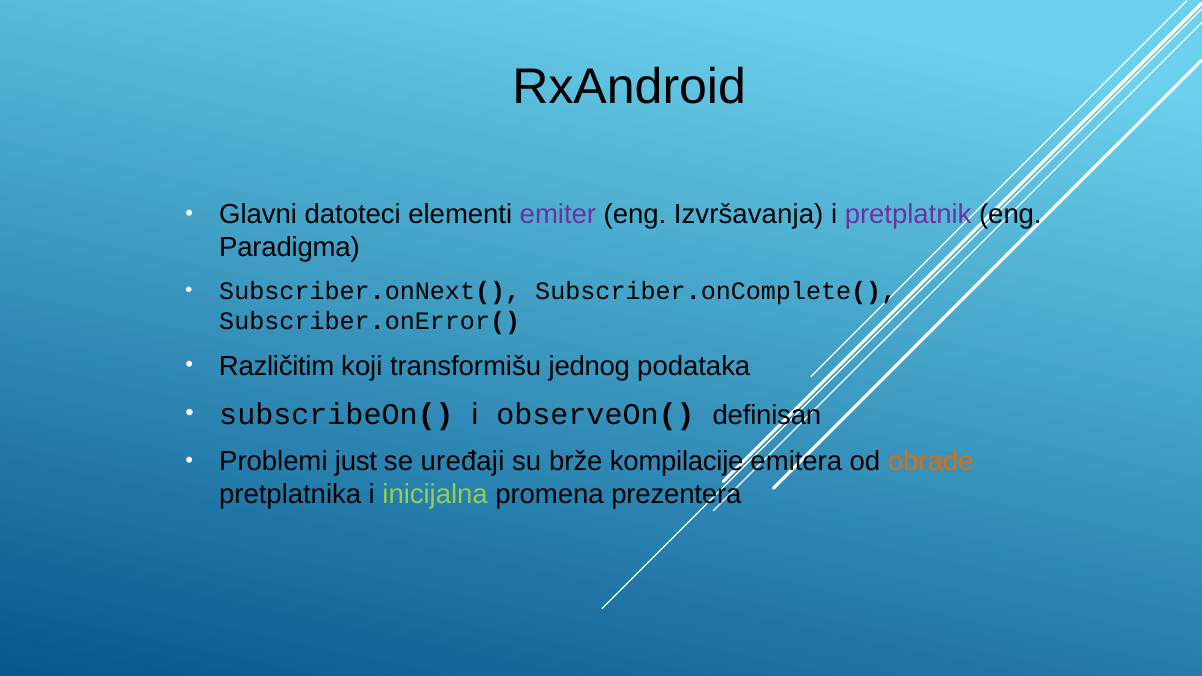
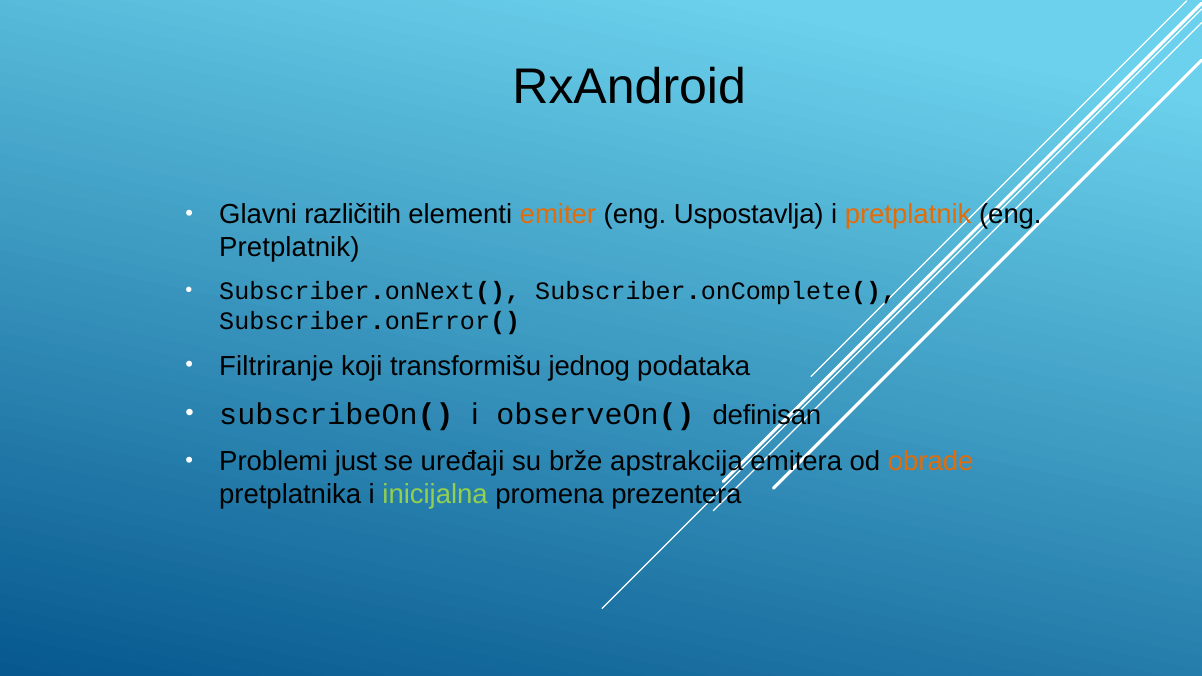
datoteci: datoteci -> različitih (353, 214)
emiter colour: purple -> orange (558, 214)
Izvršavanja: Izvršavanja -> Uspostavlja (749, 214)
pretplatnik colour: purple -> orange (908, 214)
Paradigma: Paradigma -> Pretplatnik (289, 247)
Različitim: Različitim -> Filtriranje (276, 366)
kompilacije: kompilacije -> apstrakcija (677, 462)
